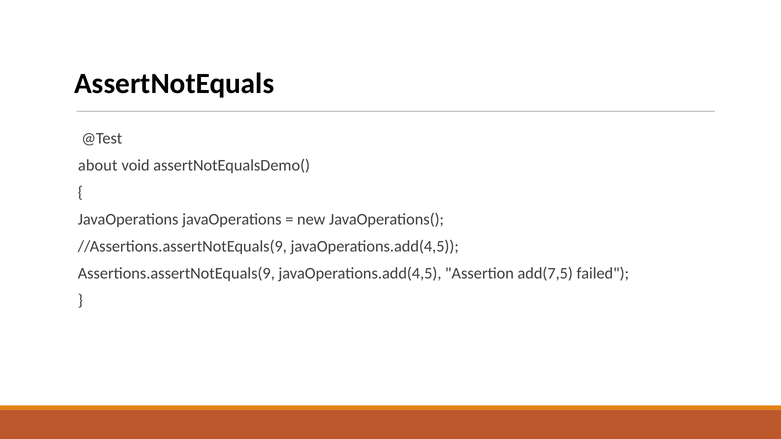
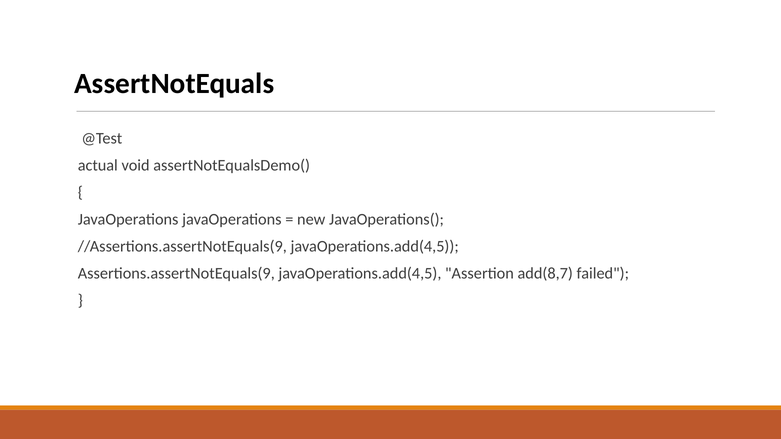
about: about -> actual (98, 166)
add(7,5: add(7,5 -> add(8,7 (545, 274)
